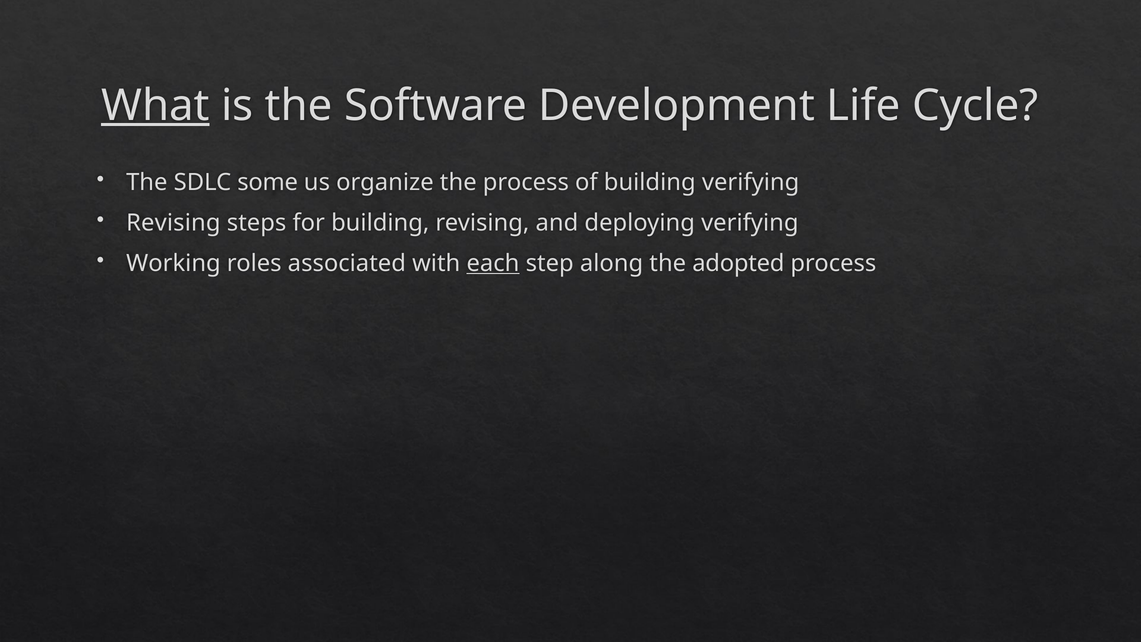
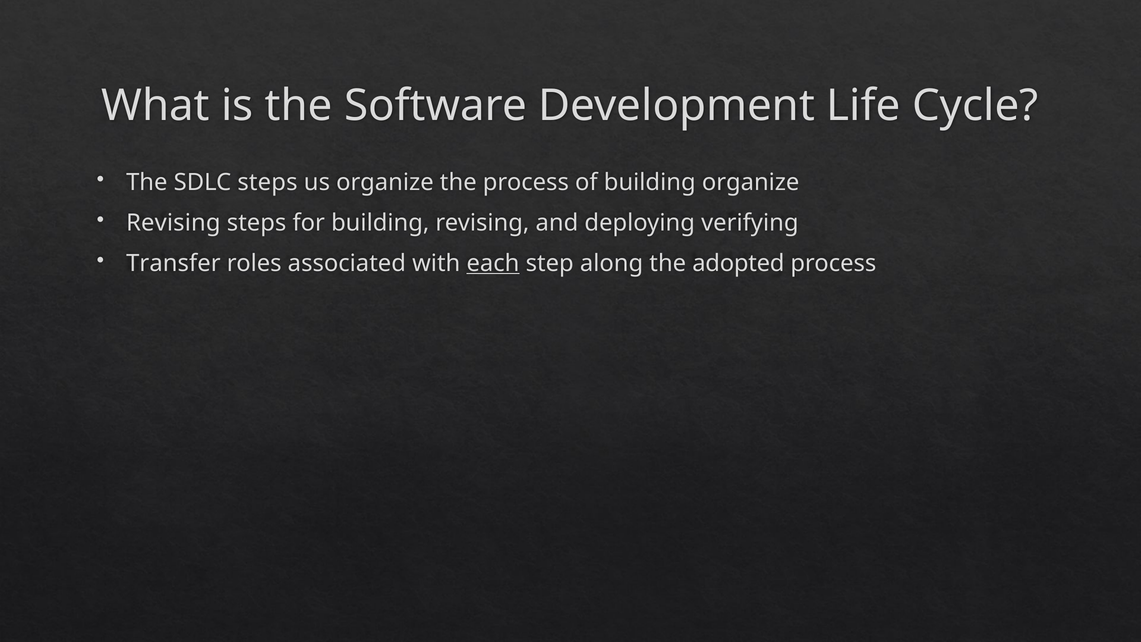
What underline: present -> none (155, 105)
SDLC some: some -> steps (267, 182)
building verifying: verifying -> organize (751, 182)
Working: Working -> Transfer (173, 263)
